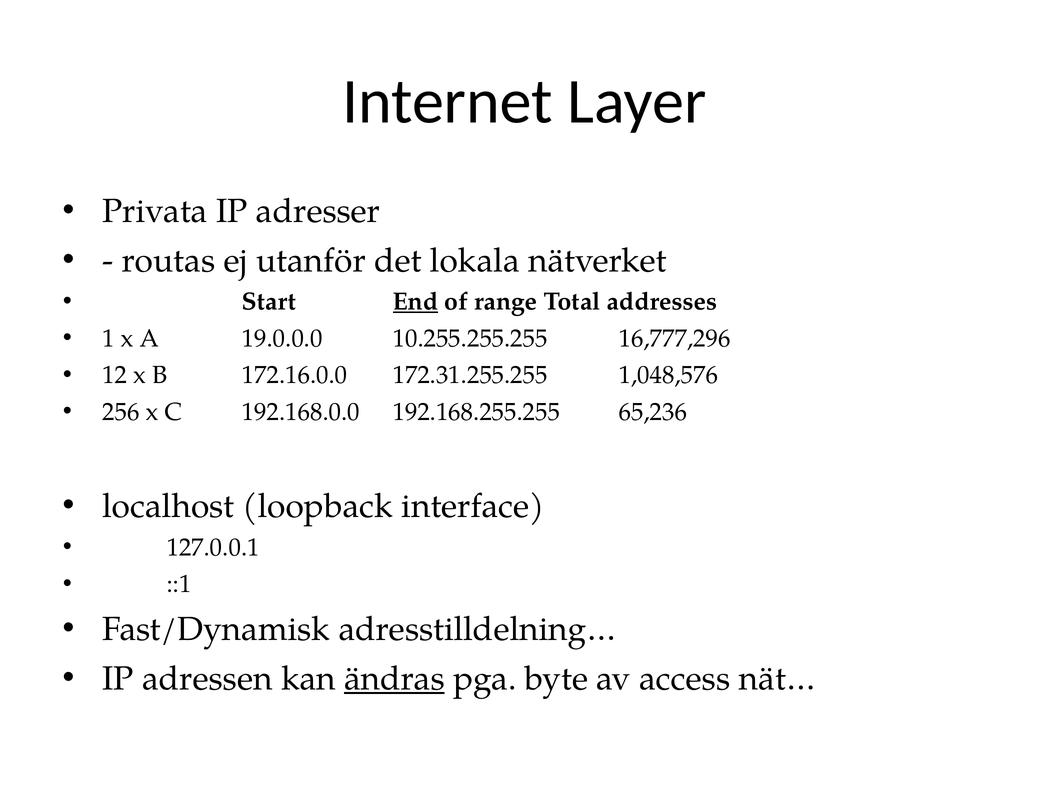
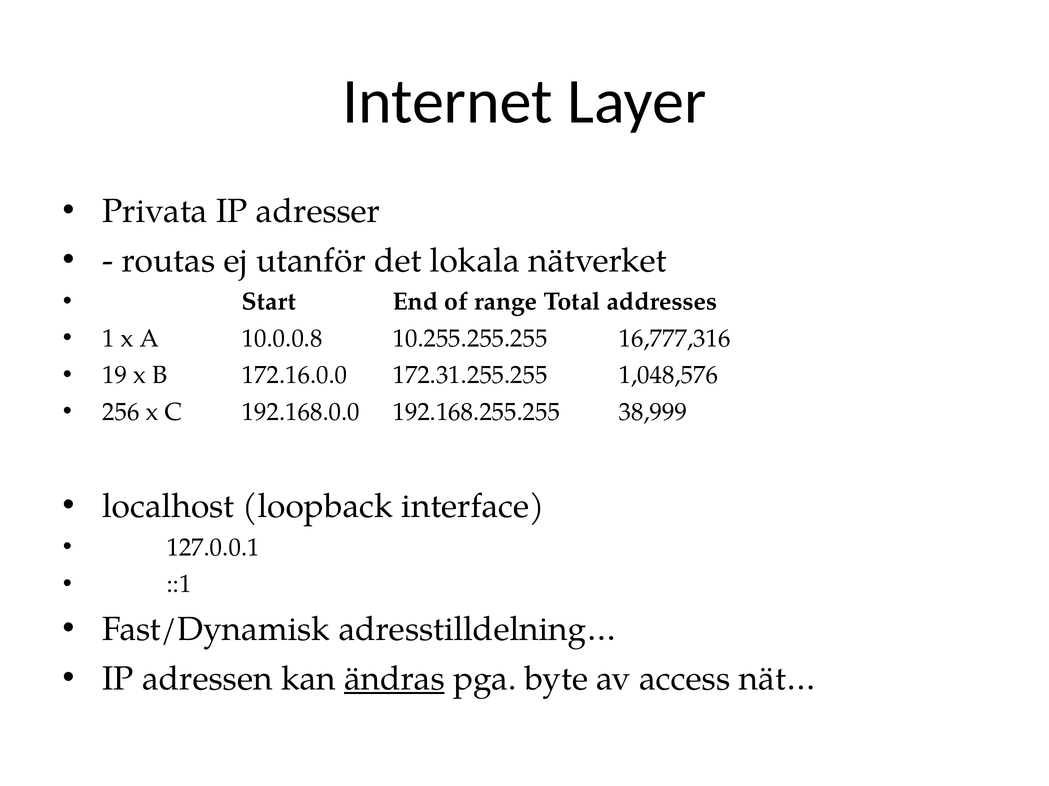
End underline: present -> none (415, 302)
19.0.0.0: 19.0.0.0 -> 10.0.0.8 (282, 339)
16,777,296: 16,777,296 -> 16,777,316 (675, 339)
12: 12 -> 19 (115, 376)
65,236: 65,236 -> 38,999 (653, 412)
